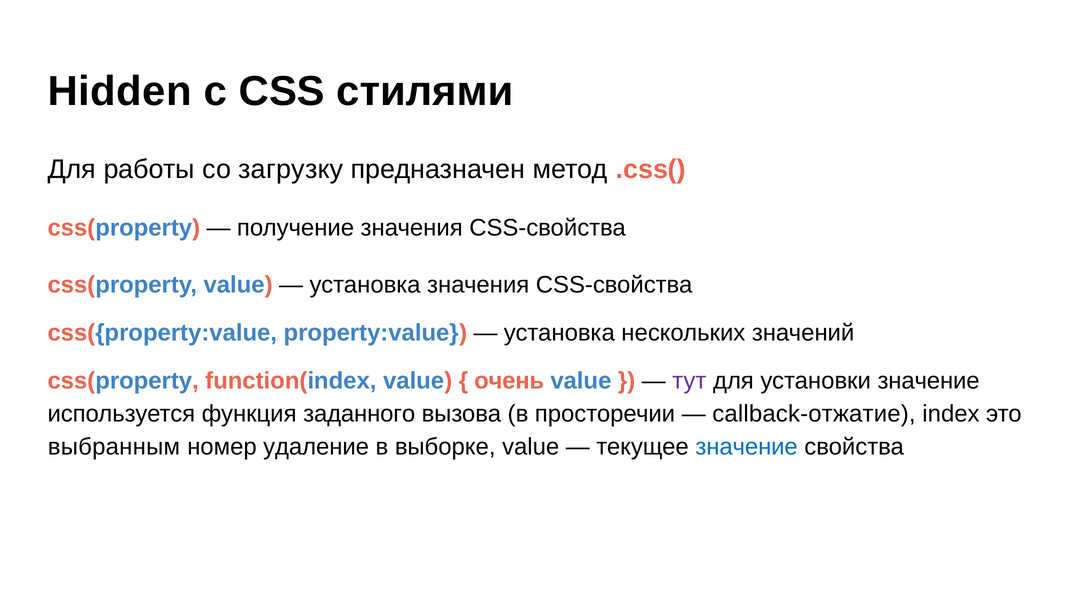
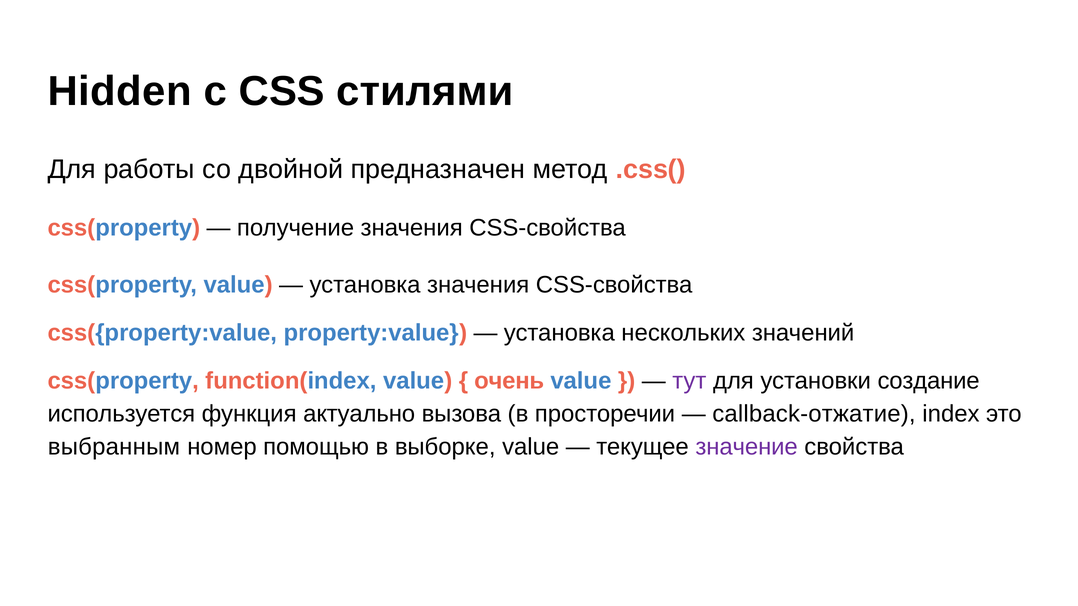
загрузку: загрузку -> двойной (291, 170)
установки значение: значение -> создание (929, 381)
заданного: заданного -> актуально (359, 414)
удаление: удаление -> помощью (316, 447)
значение colour: blue -> purple (747, 447)
